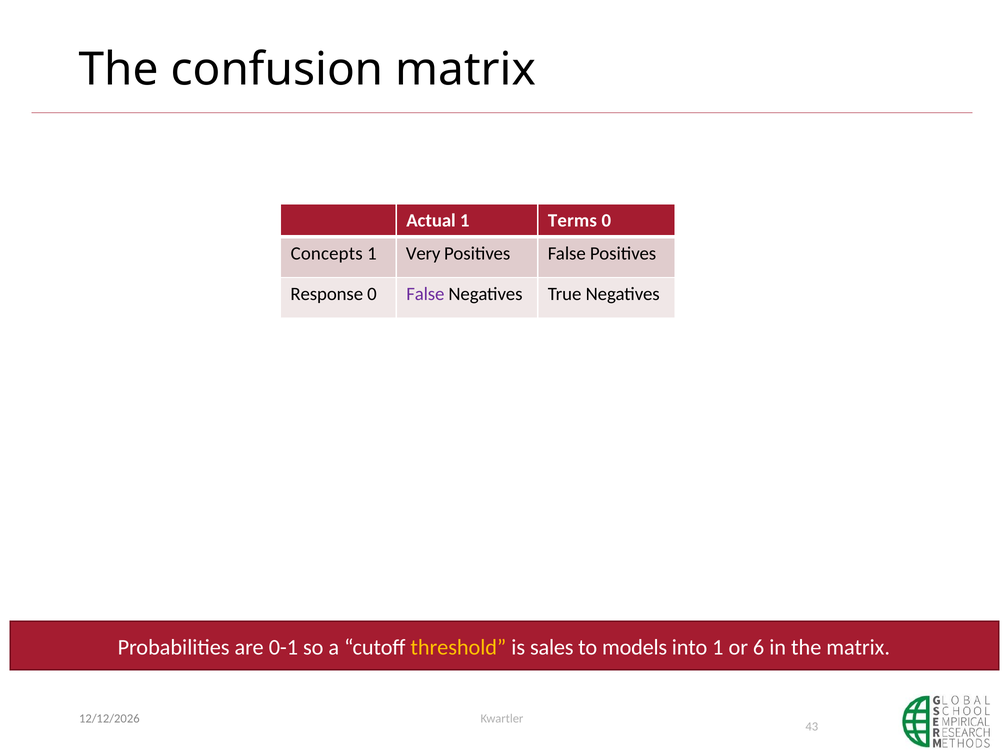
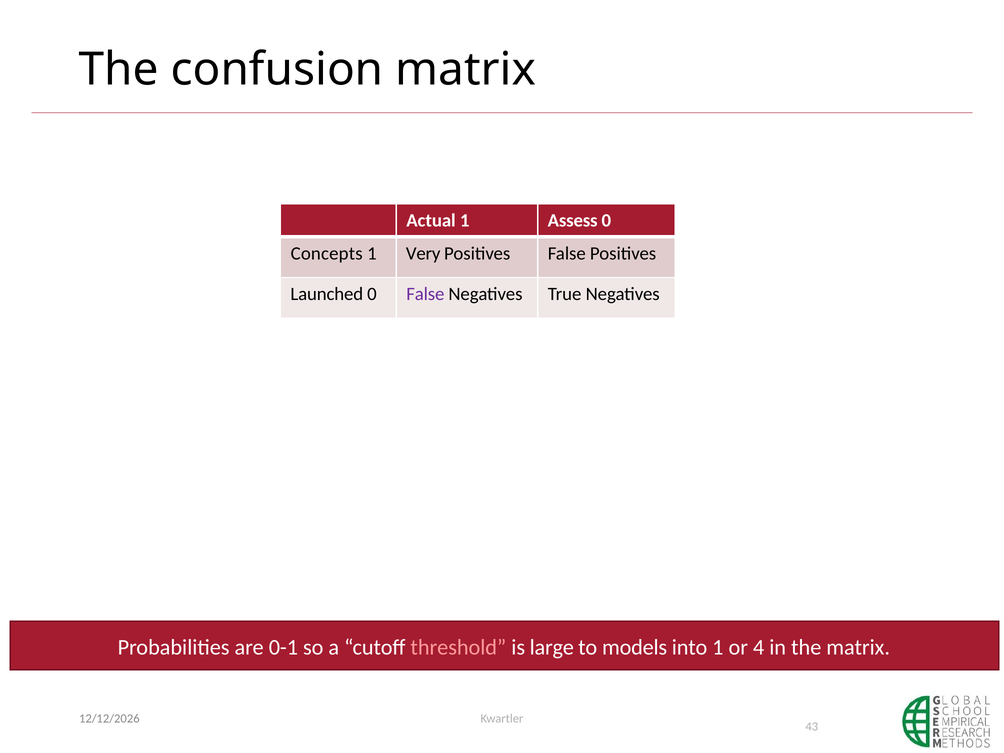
Terms: Terms -> Assess (573, 220)
Response: Response -> Launched (327, 294)
threshold colour: yellow -> pink (458, 647)
sales: sales -> large (552, 647)
6: 6 -> 4 (759, 647)
